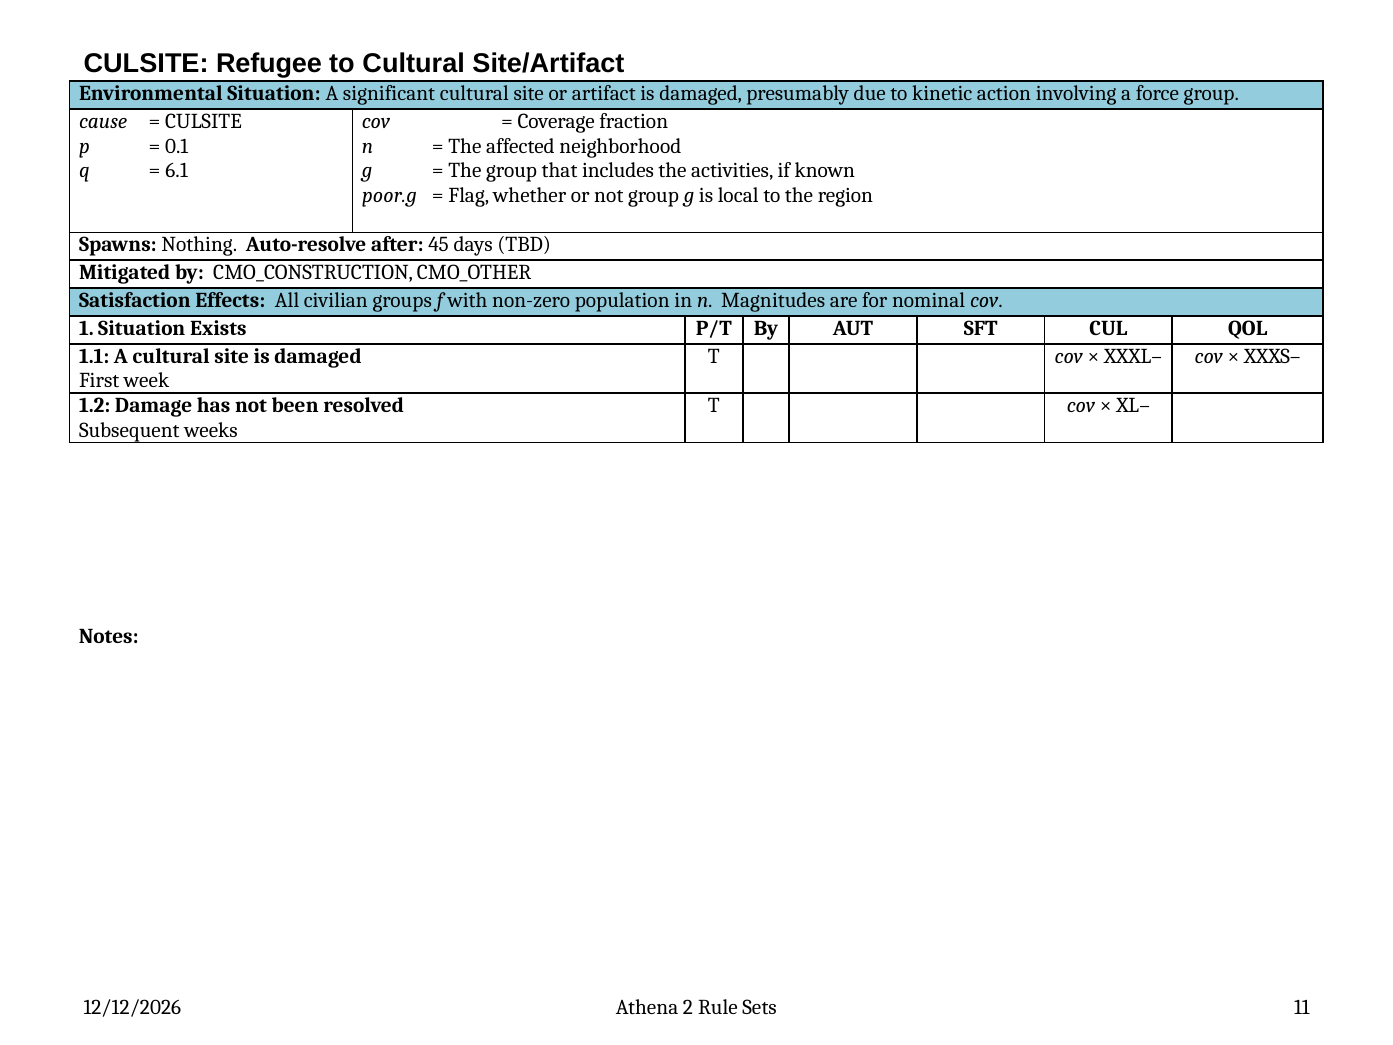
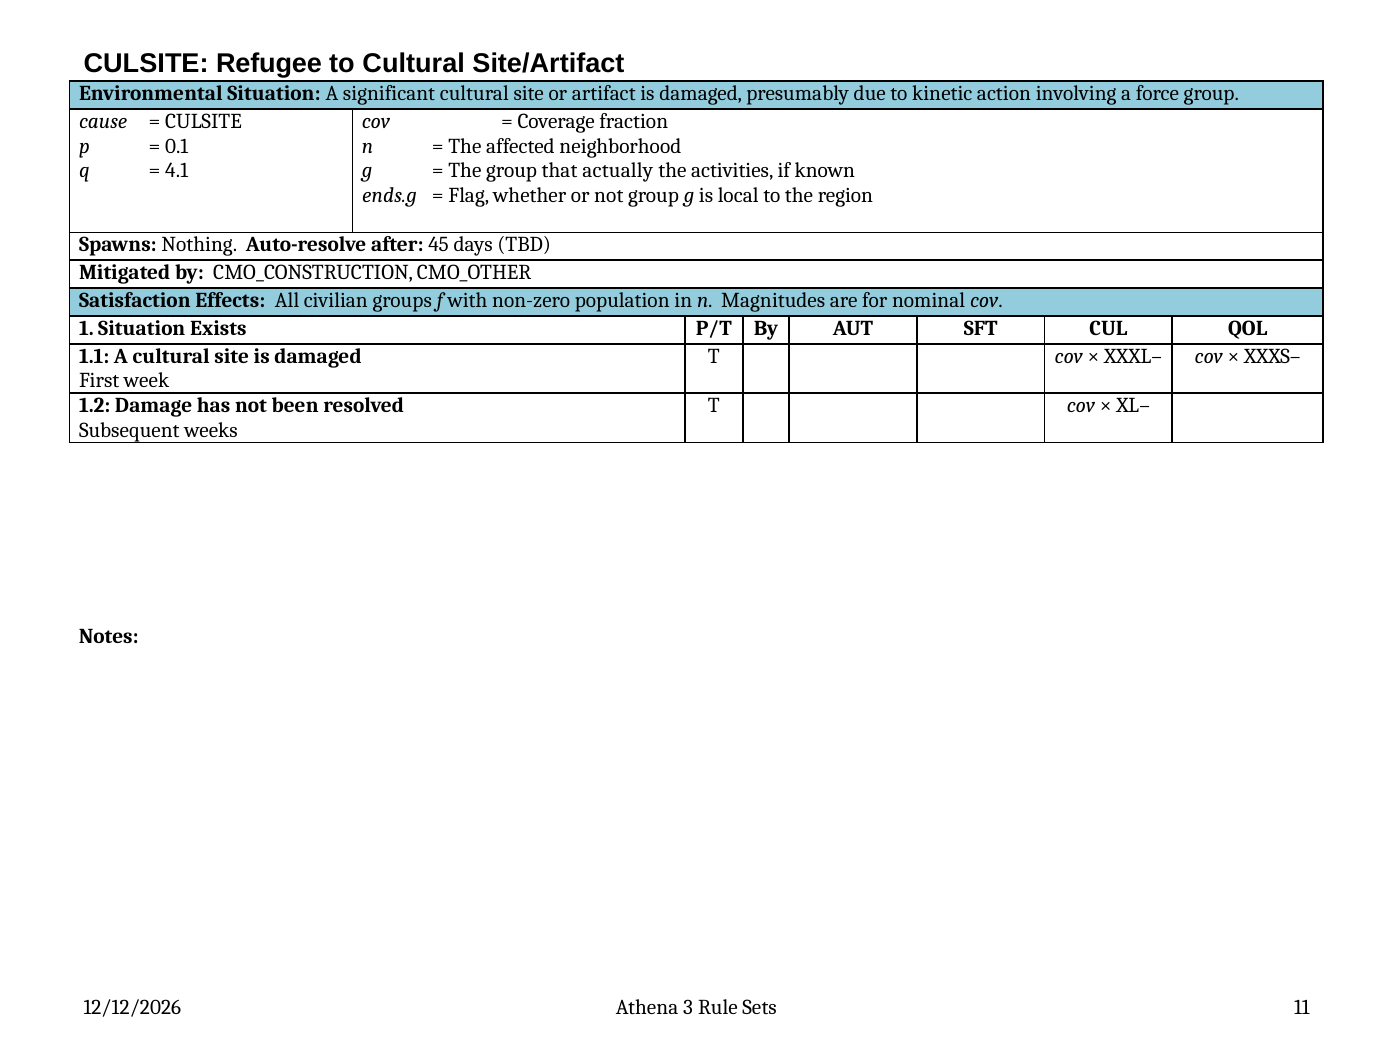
6.1: 6.1 -> 4.1 (177, 171)
includes: includes -> actually (618, 171)
poor.g: poor.g -> ends.g (389, 195)
2: 2 -> 3 (688, 1007)
